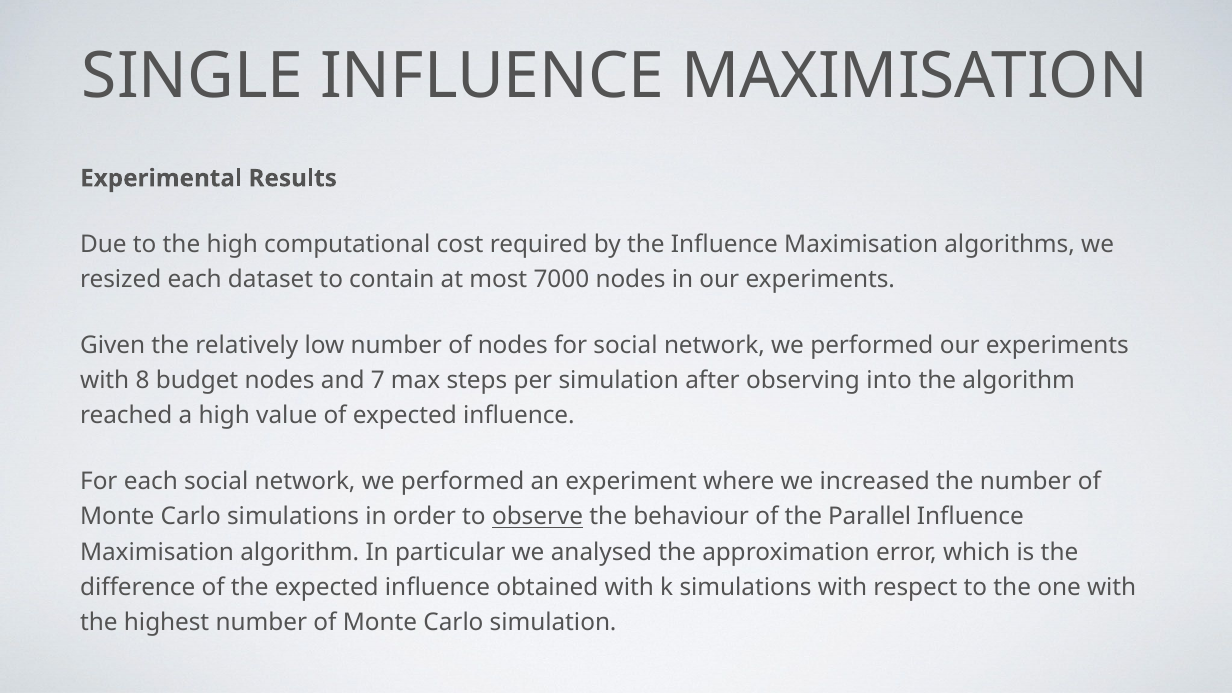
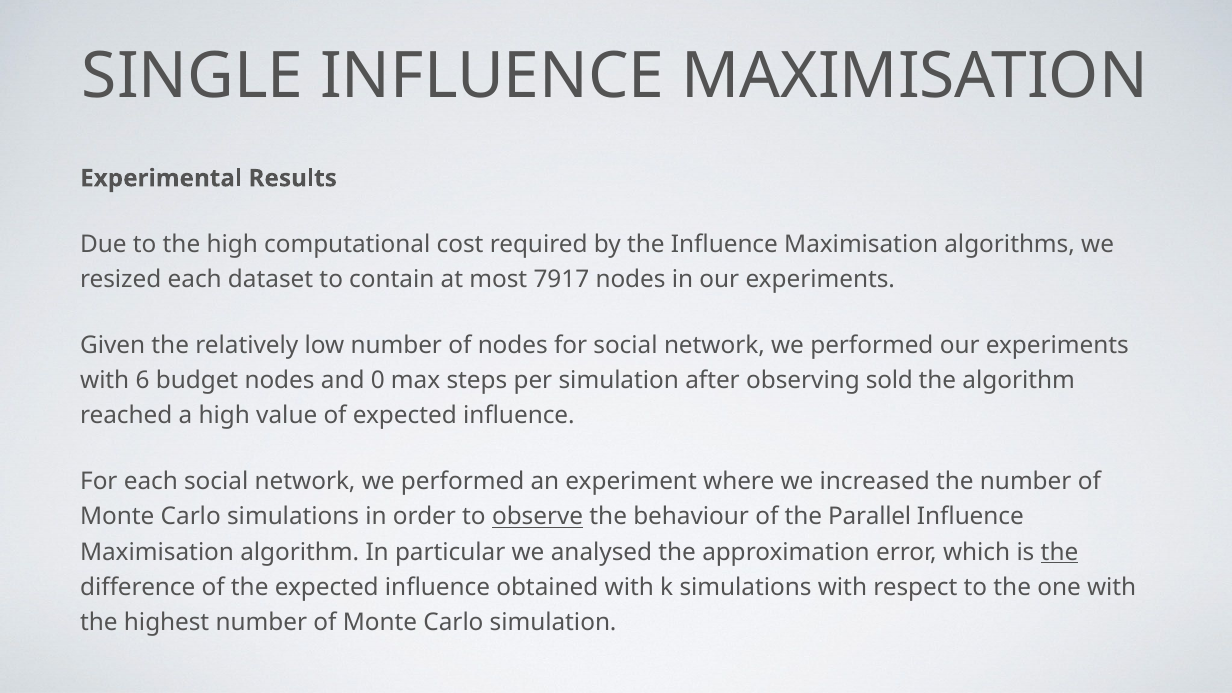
7000: 7000 -> 7917 (561, 279)
8: 8 -> 6 (143, 381)
7: 7 -> 0 (378, 381)
into: into -> sold (889, 381)
the underline: none -> present (1060, 552)
